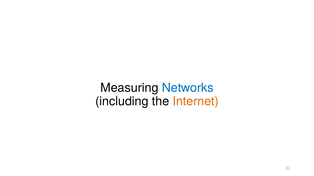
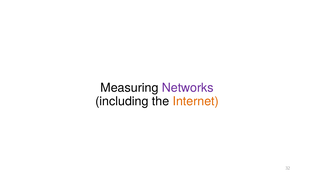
Networks colour: blue -> purple (188, 88)
